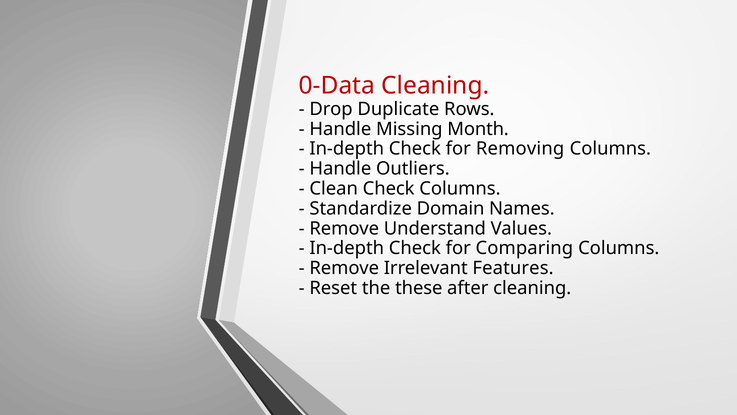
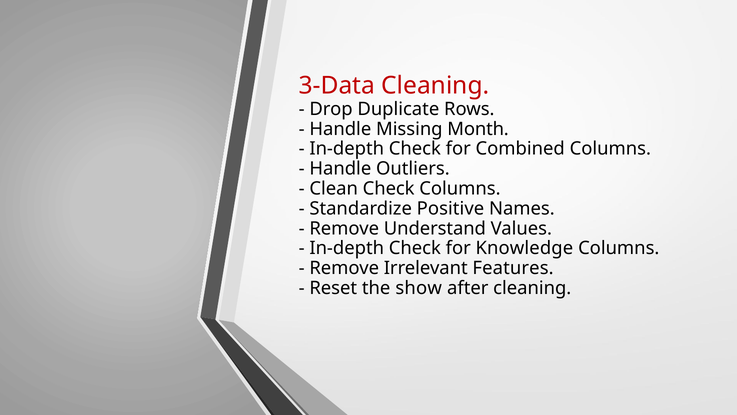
0-Data: 0-Data -> 3-Data (337, 86)
Removing: Removing -> Combined (520, 149)
Domain: Domain -> Positive (450, 208)
Comparing: Comparing -> Knowledge (524, 248)
these: these -> show (419, 288)
